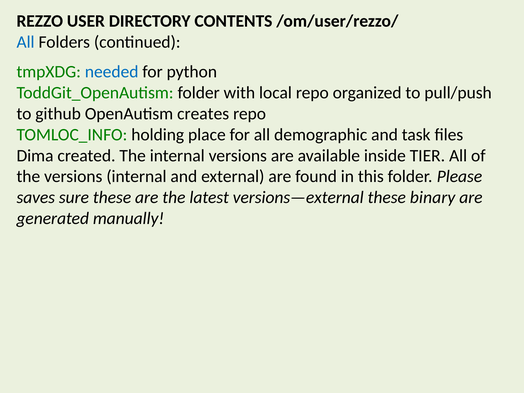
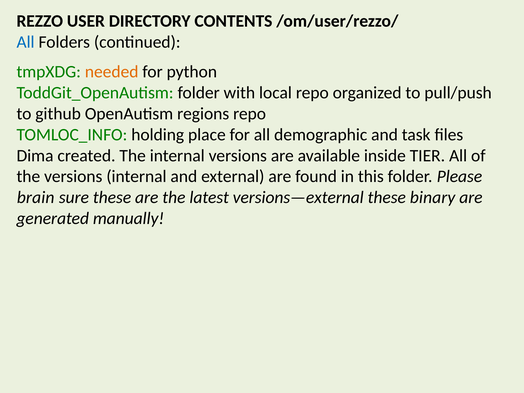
needed colour: blue -> orange (112, 72)
creates: creates -> regions (203, 114)
saves: saves -> brain (36, 198)
